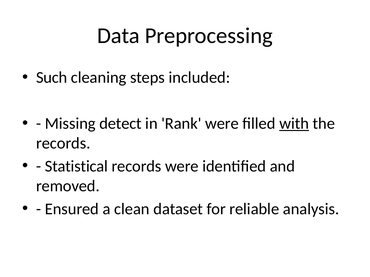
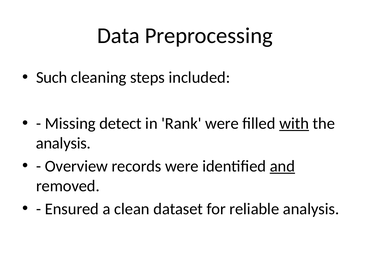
records: records -> analysis (63, 143)
Statistical: Statistical -> Overview (76, 166)
and underline: none -> present (282, 166)
